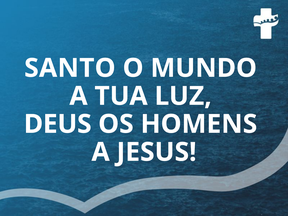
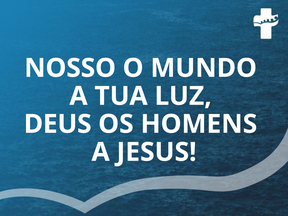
SANTO: SANTO -> NOSSO (70, 68)
